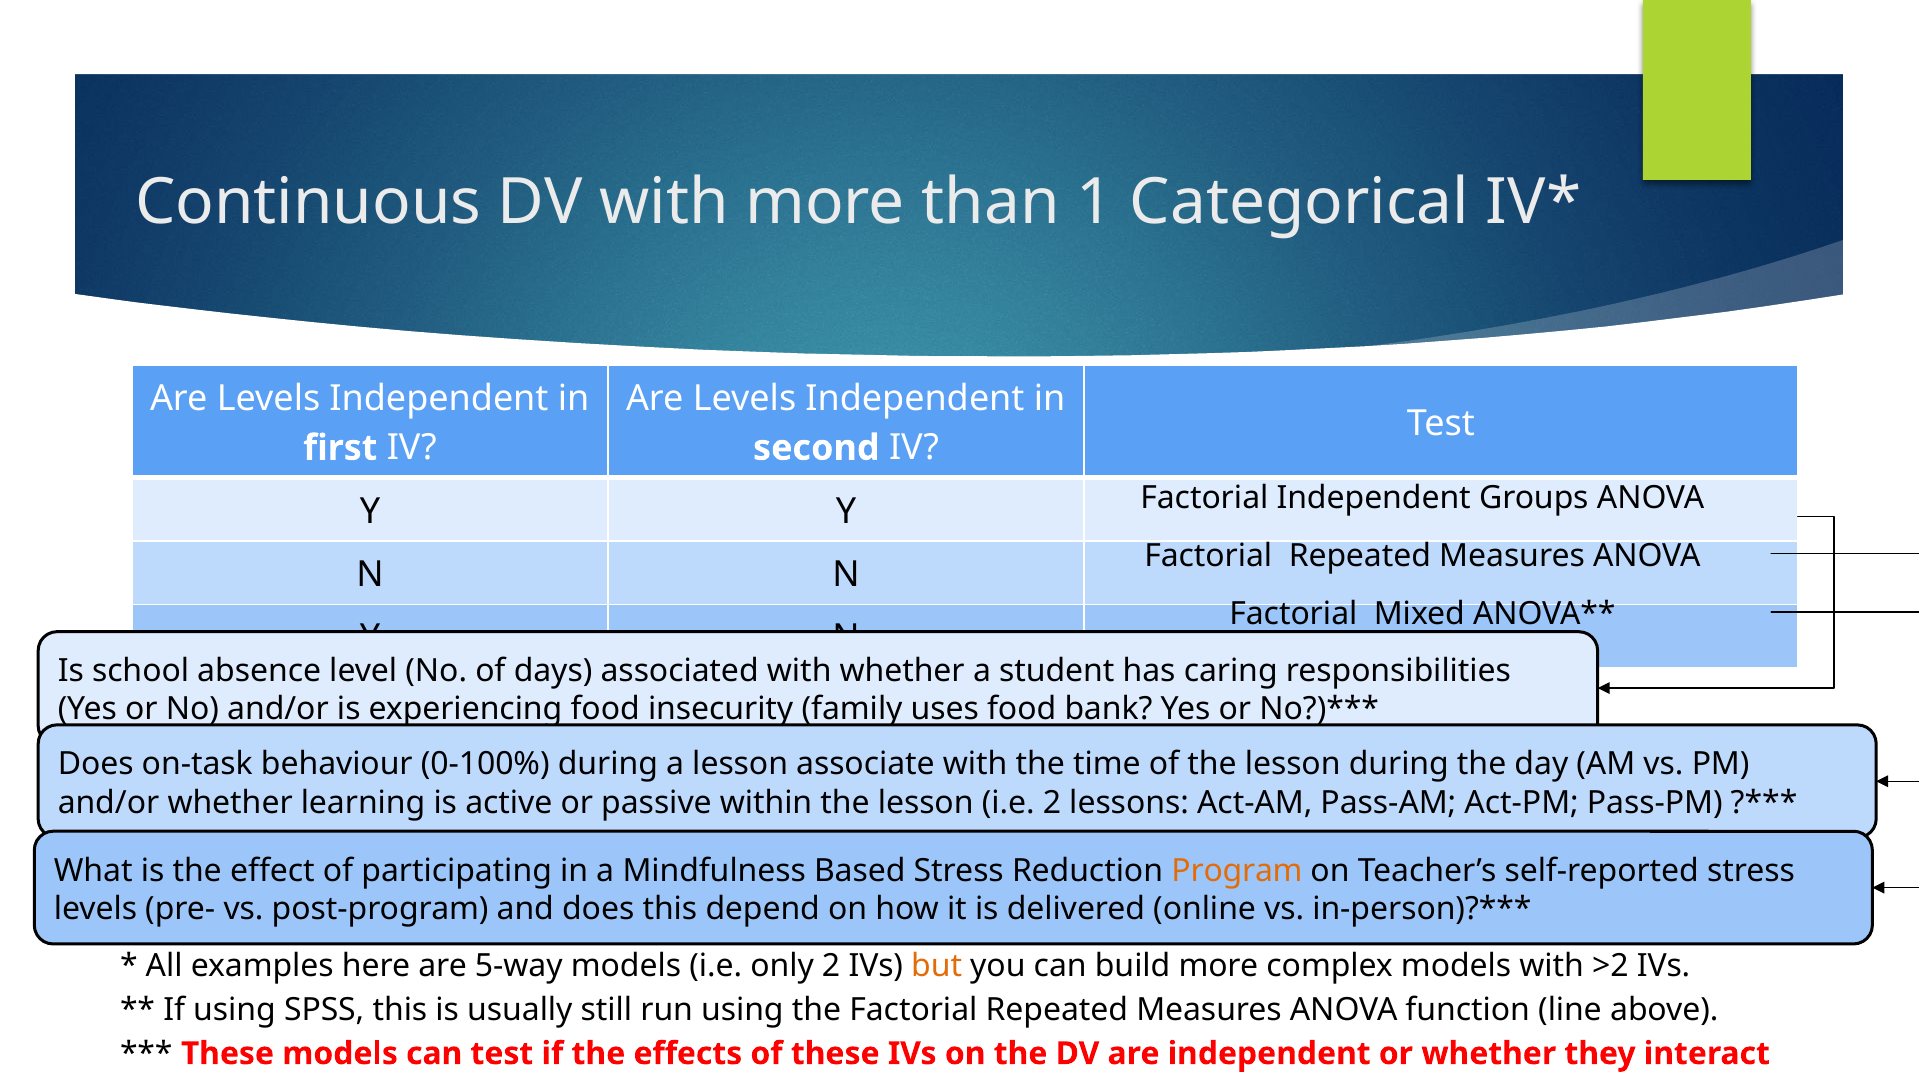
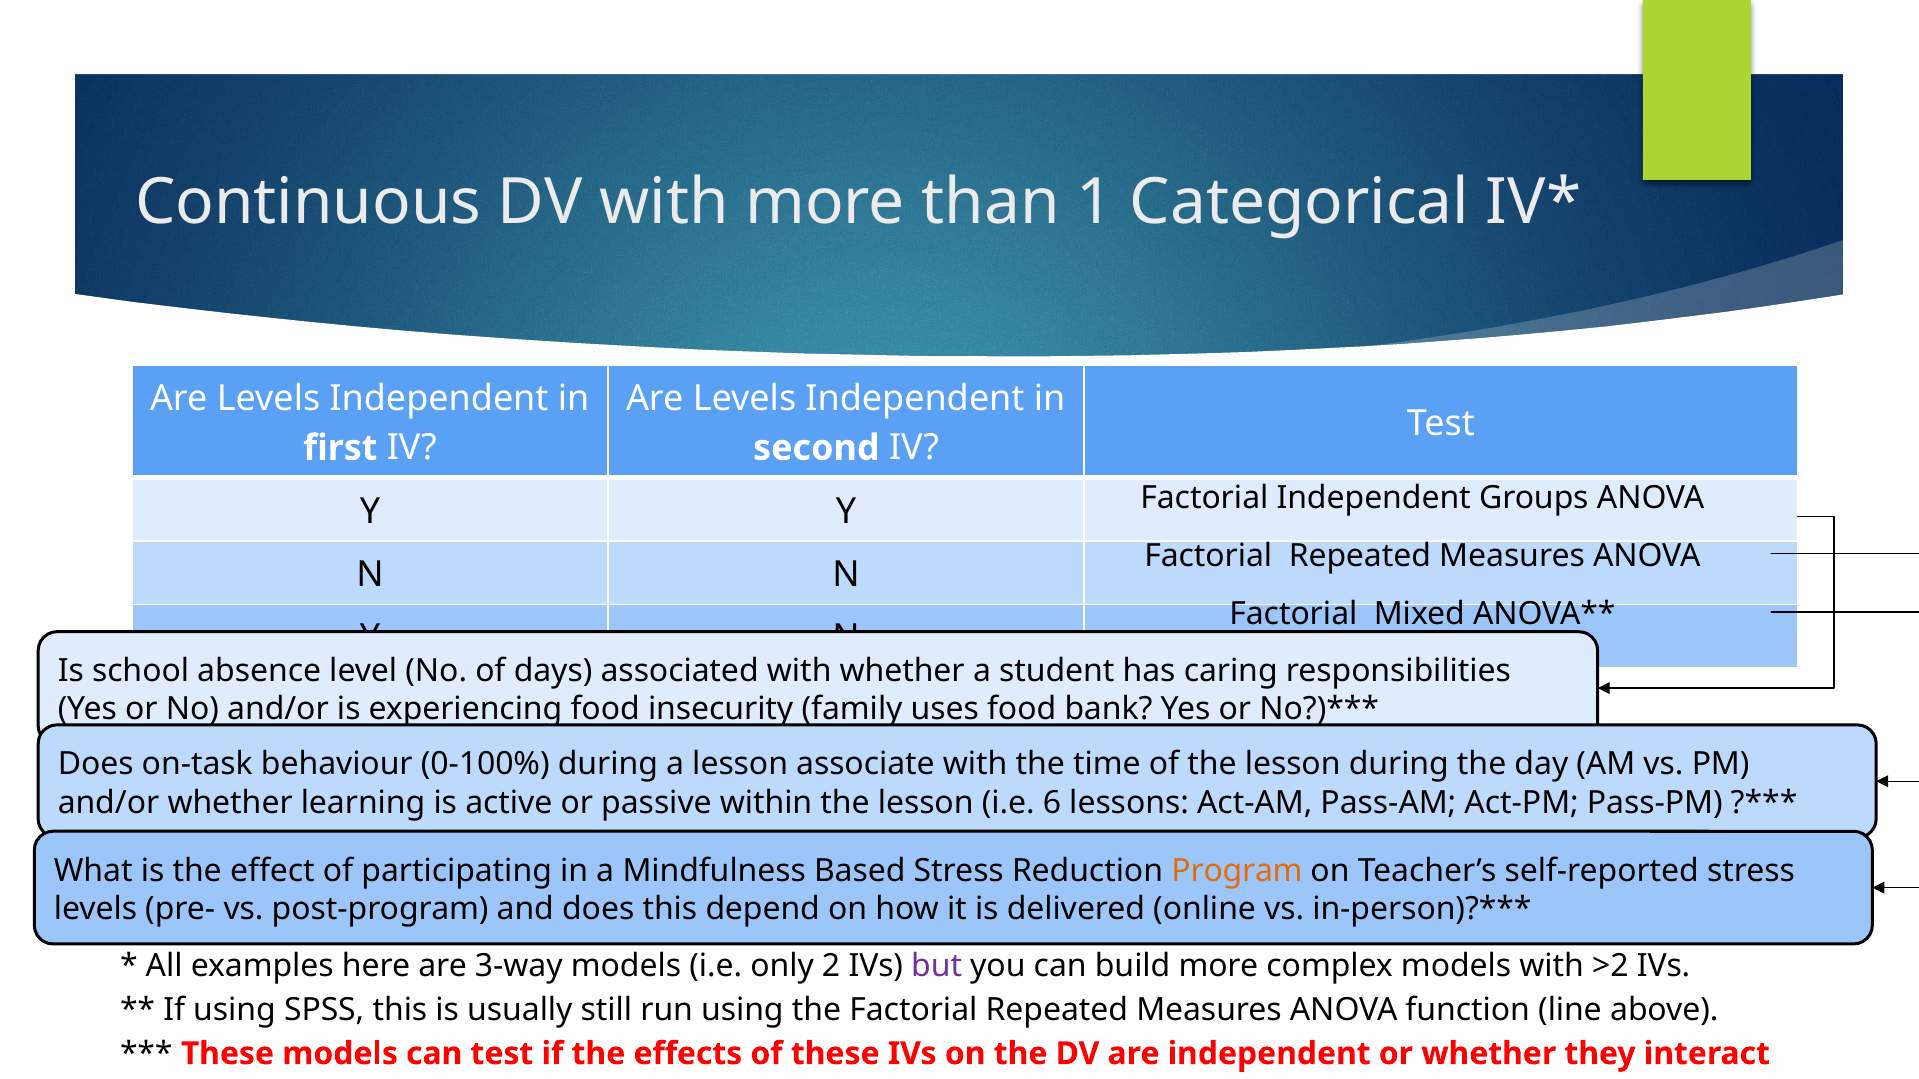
i.e 2: 2 -> 6 (1052, 803)
5-way: 5-way -> 3-way (519, 966)
but colour: orange -> purple (937, 966)
